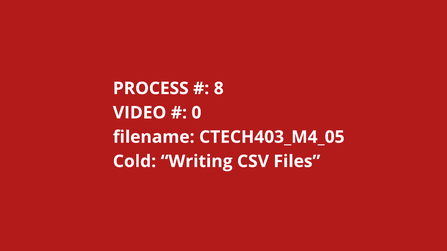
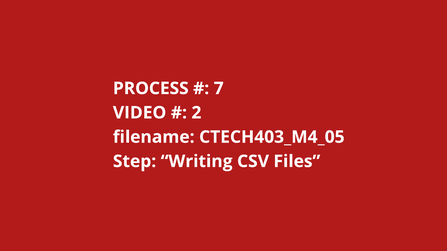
8: 8 -> 7 (219, 89)
0: 0 -> 2 (196, 113)
Cold: Cold -> Step (135, 162)
